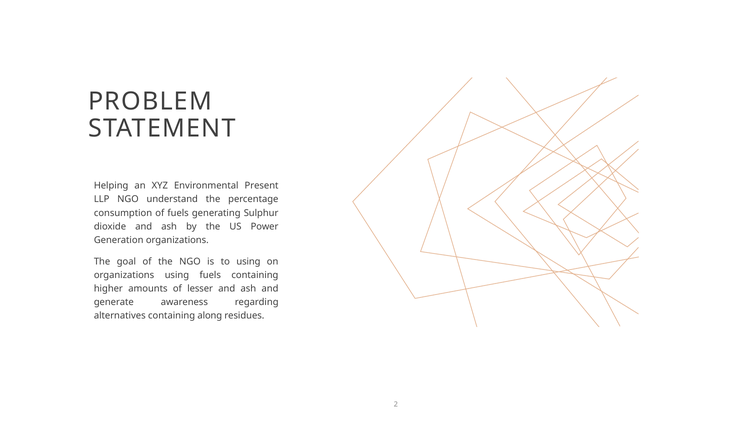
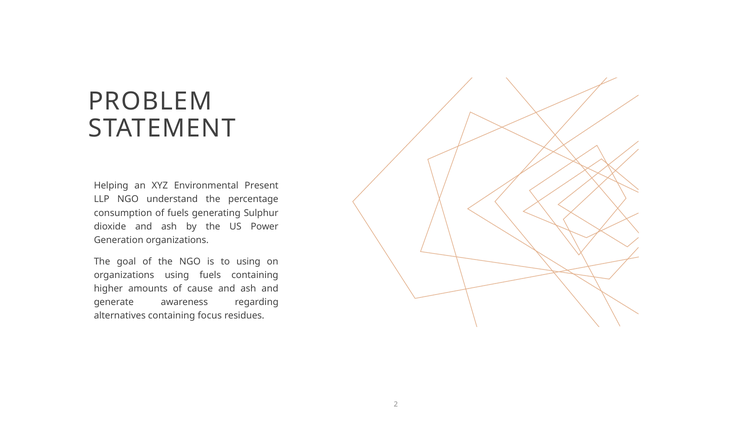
lesser: lesser -> cause (200, 289)
along: along -> focus (210, 316)
